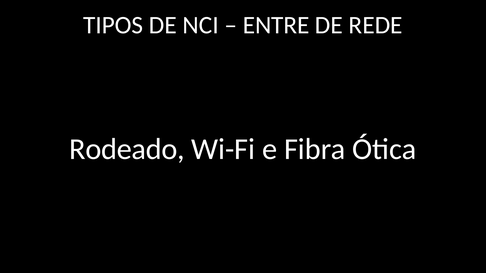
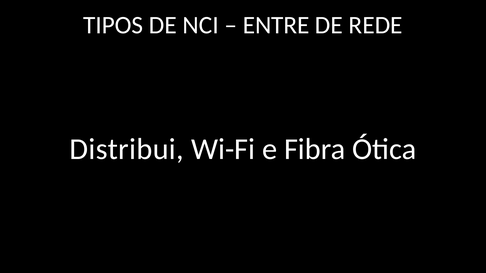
Rodeado: Rodeado -> Distribui (127, 149)
